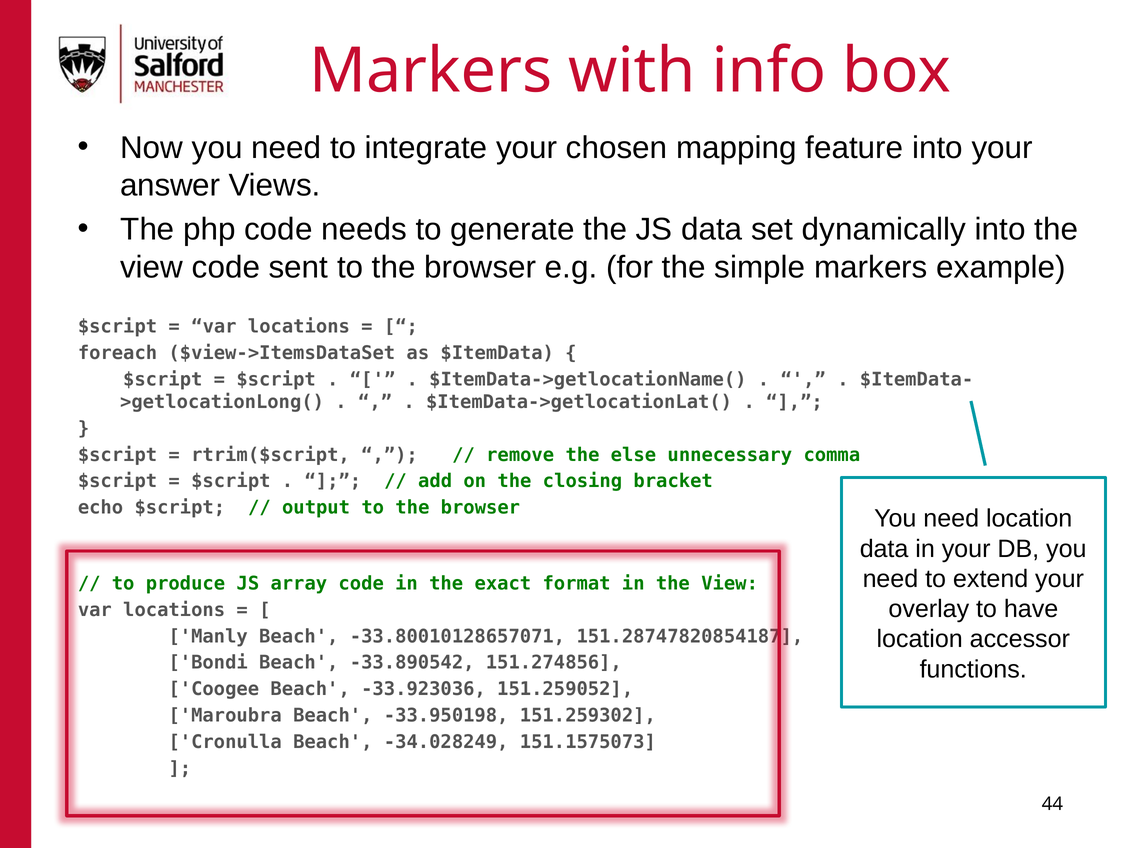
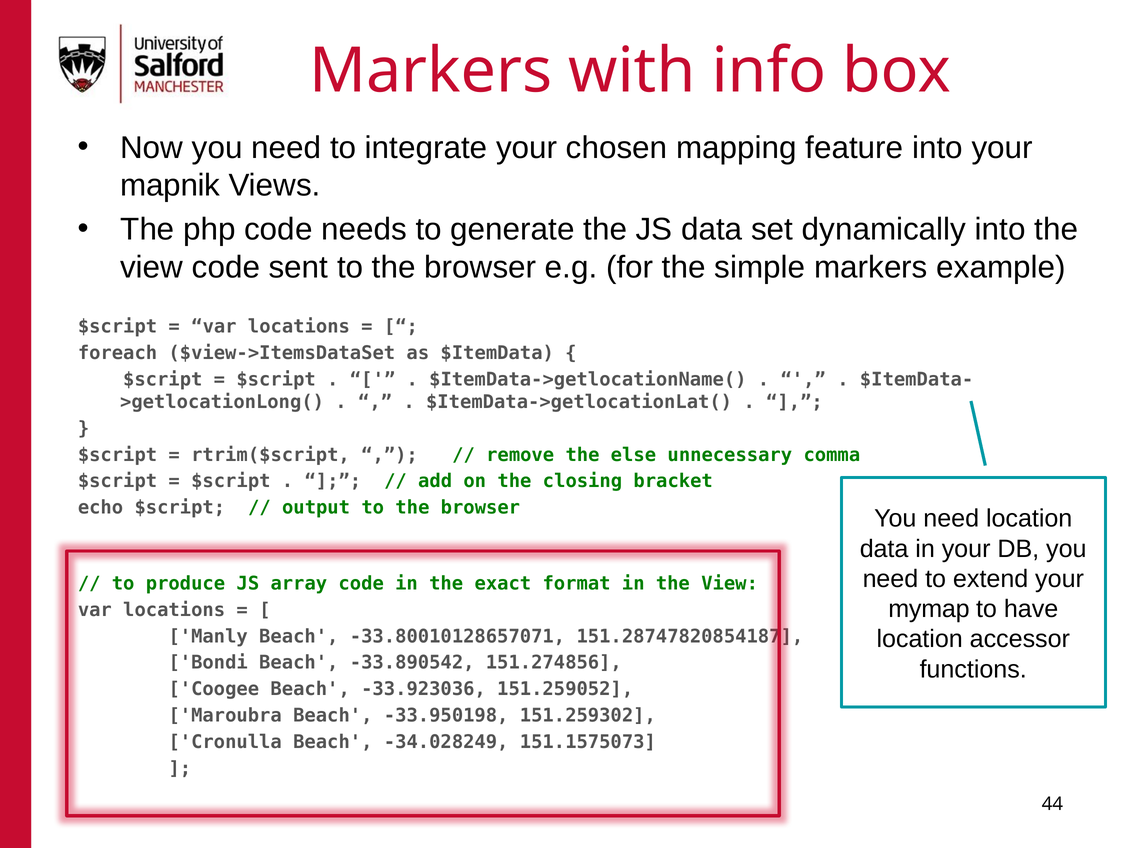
answer: answer -> mapnik (170, 186)
overlay: overlay -> mymap (929, 609)
